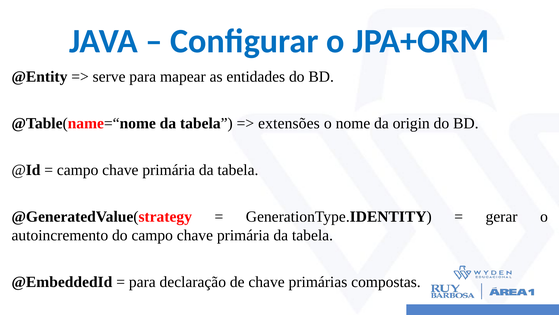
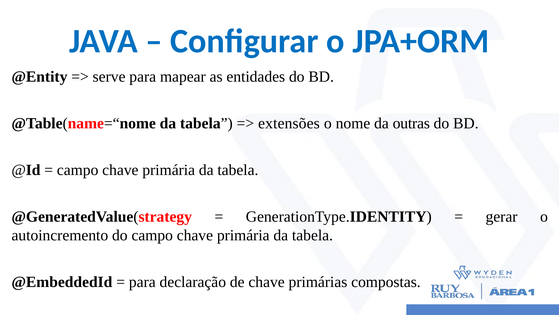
origin: origin -> outras (411, 123)
